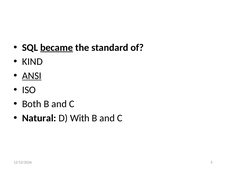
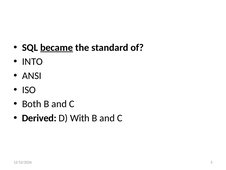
KIND: KIND -> INTO (32, 61)
ANSI underline: present -> none (32, 76)
Natural: Natural -> Derived (39, 118)
